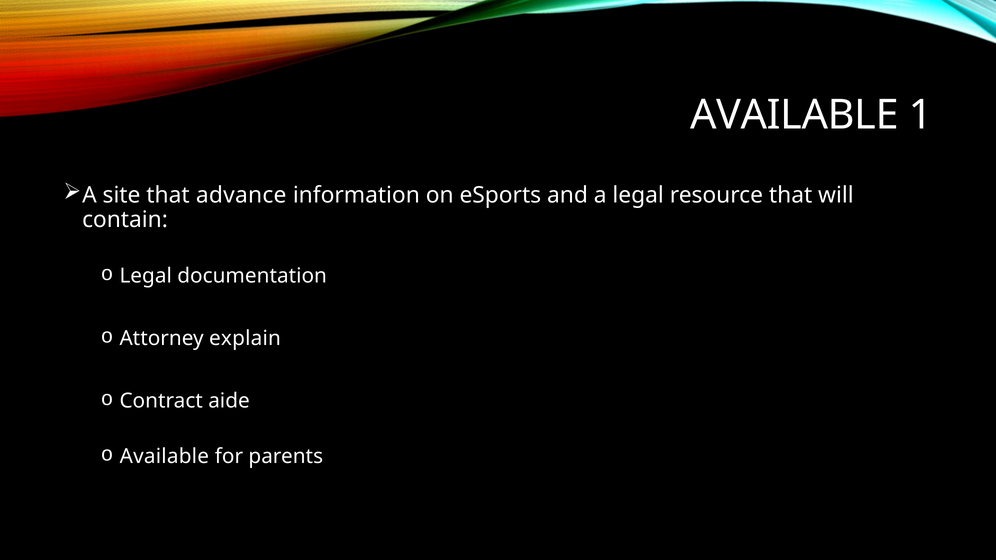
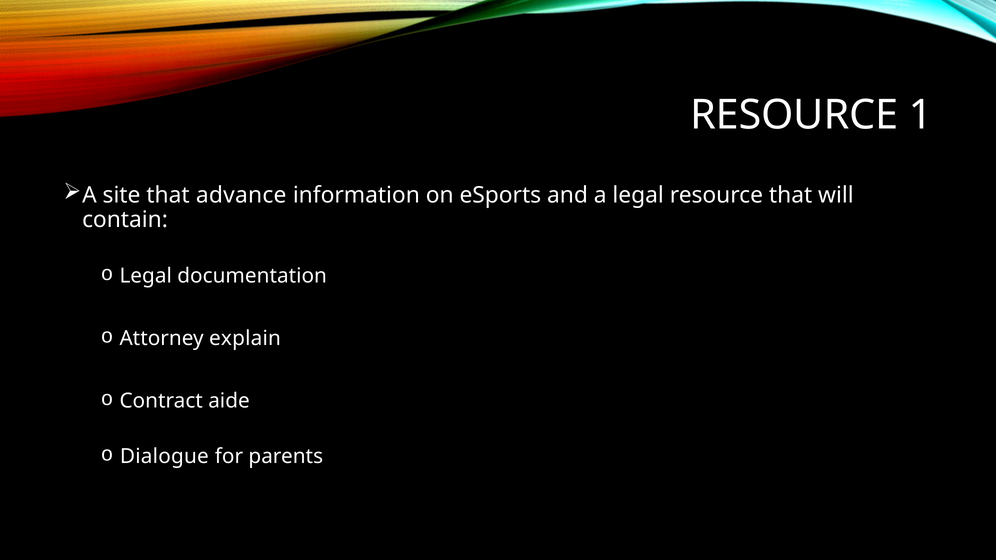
AVAILABLE: AVAILABLE -> RESOURCE (794, 115)
Available: Available -> Dialogue (164, 456)
